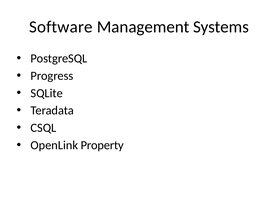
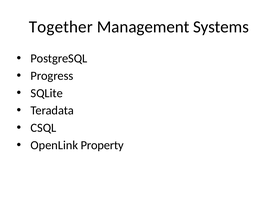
Software: Software -> Together (61, 27)
